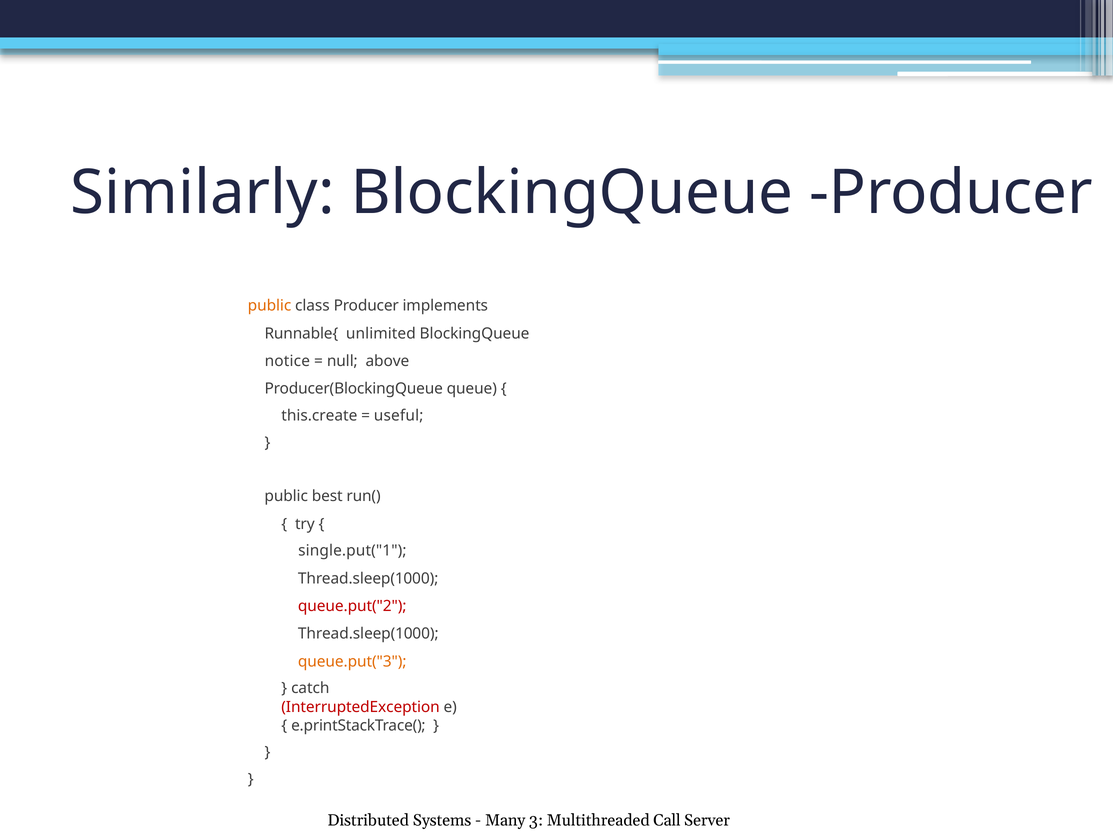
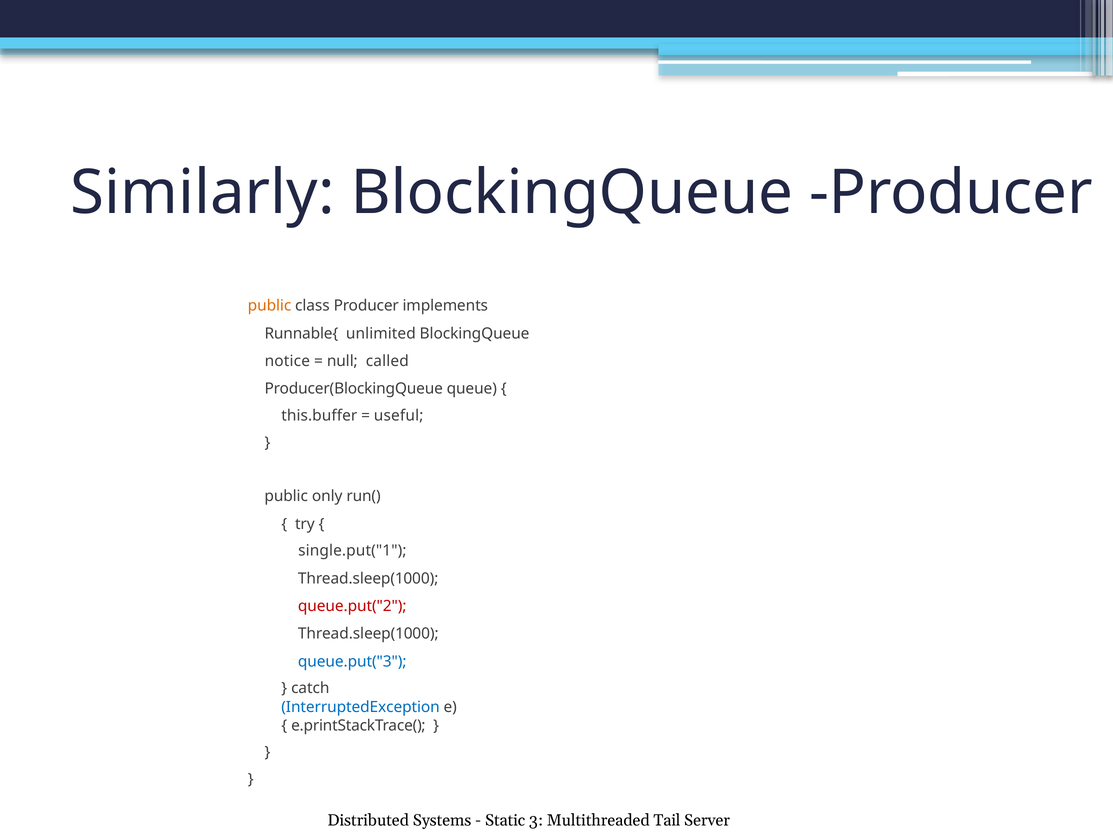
above: above -> called (387, 361)
this.create: this.create -> this.buffer (319, 416)
best: best -> only (327, 496)
queue.put("3 colour: orange -> blue (352, 661)
InterruptedException colour: red -> blue (361, 707)
Many: Many -> Static (505, 820)
Call: Call -> Tail (667, 820)
